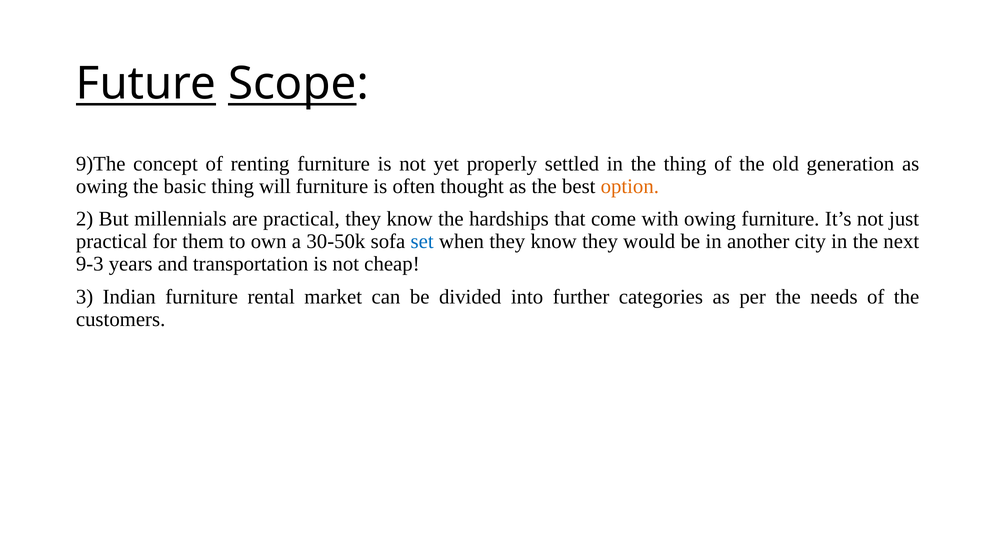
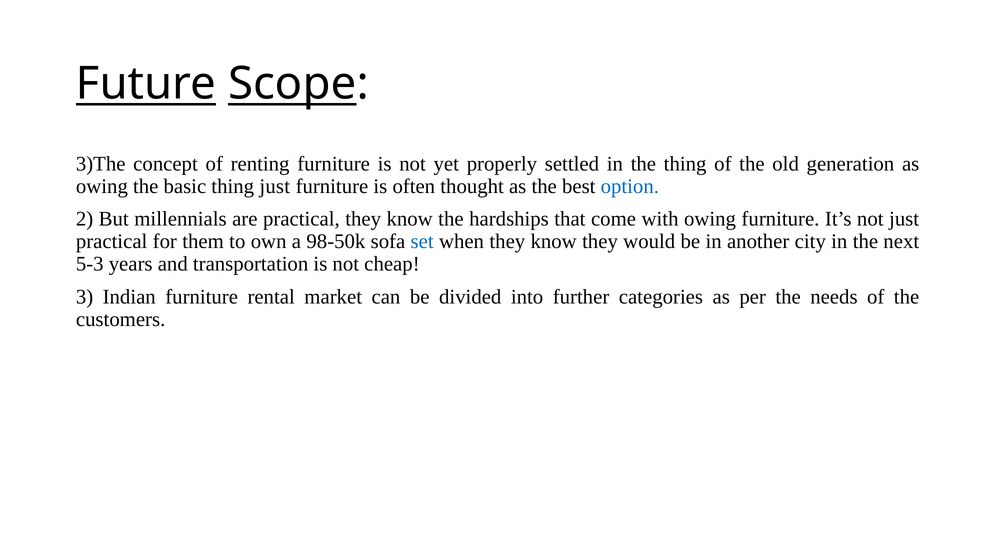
9)The: 9)The -> 3)The (101, 164)
thing will: will -> just (275, 186)
option colour: orange -> blue (630, 186)
30-50k: 30-50k -> 98-50k (336, 242)
9-3: 9-3 -> 5-3 (90, 264)
